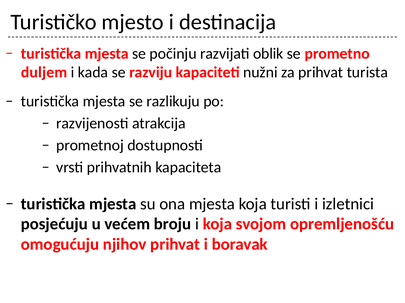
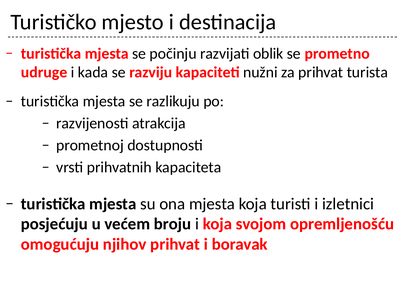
duljem: duljem -> udruge (44, 73)
